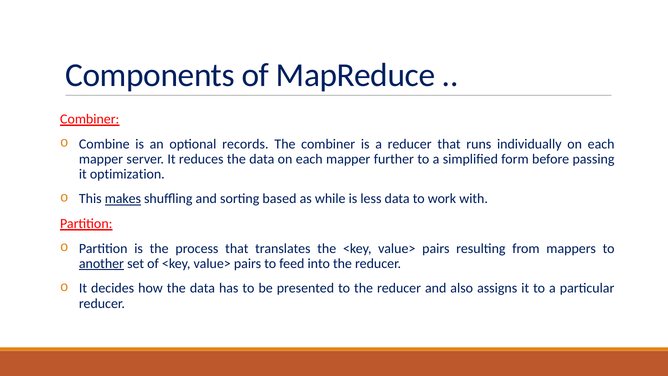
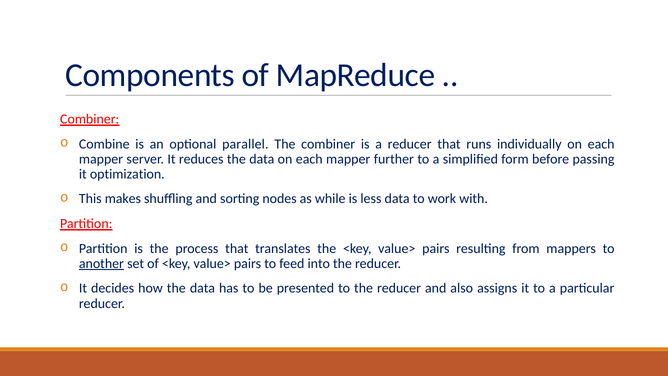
records: records -> parallel (245, 144)
makes underline: present -> none (123, 199)
based: based -> nodes (280, 199)
